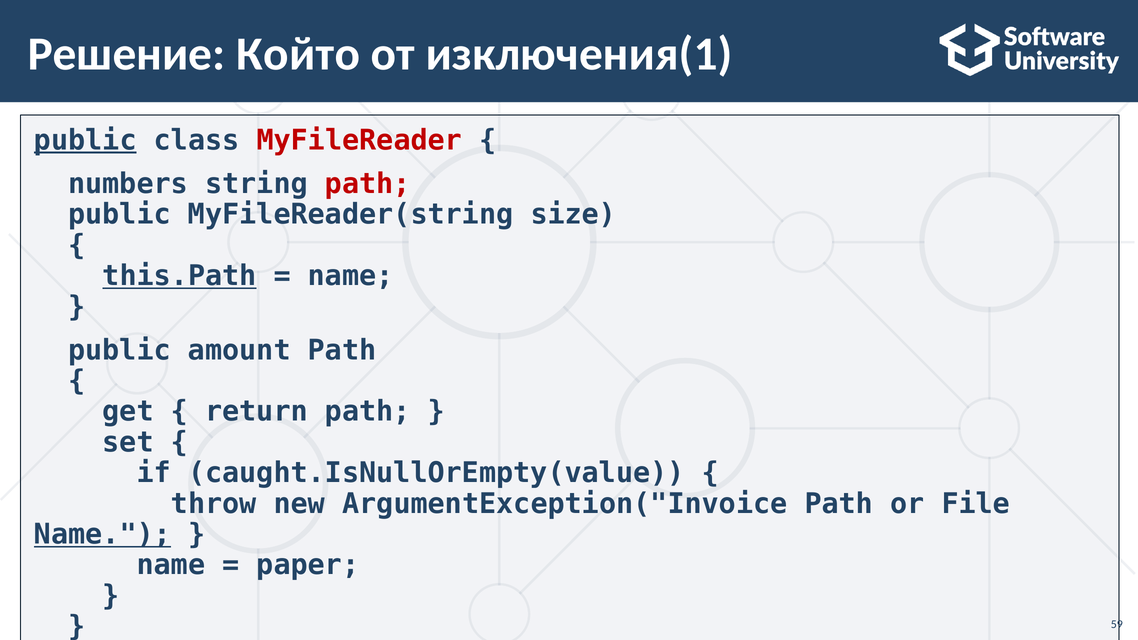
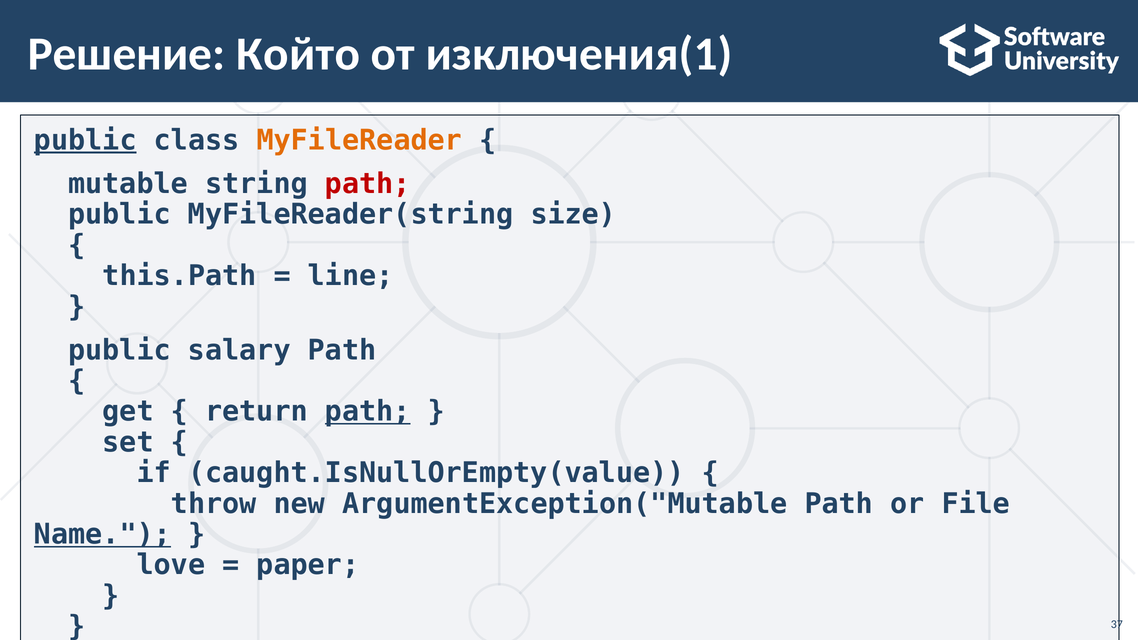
MyFileReader colour: red -> orange (359, 140)
numbers: numbers -> mutable (128, 184)
this.Path underline: present -> none (179, 276)
name: name -> line (351, 276)
amount: amount -> salary (239, 350)
path underline: none -> present (368, 412)
ArgumentException("Invoice: ArgumentException("Invoice -> ArgumentException("Mutable (565, 504)
name: name -> love (171, 565)
59: 59 -> 37 (1117, 624)
